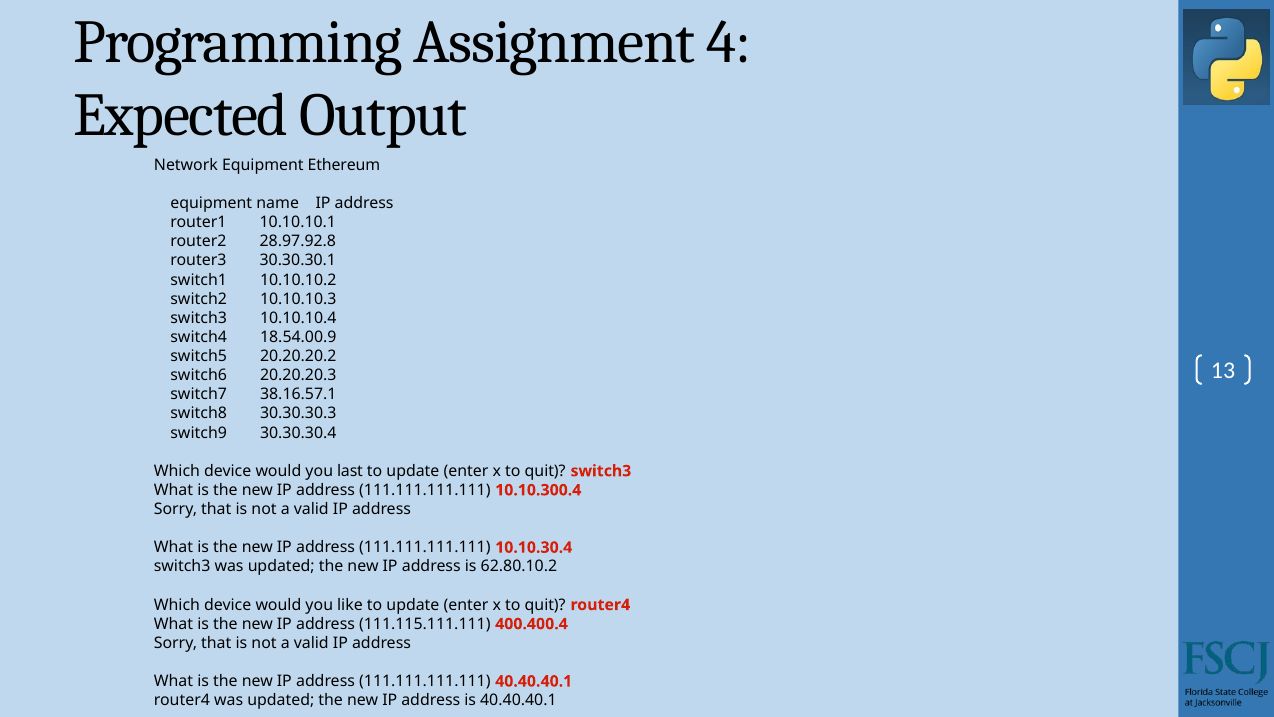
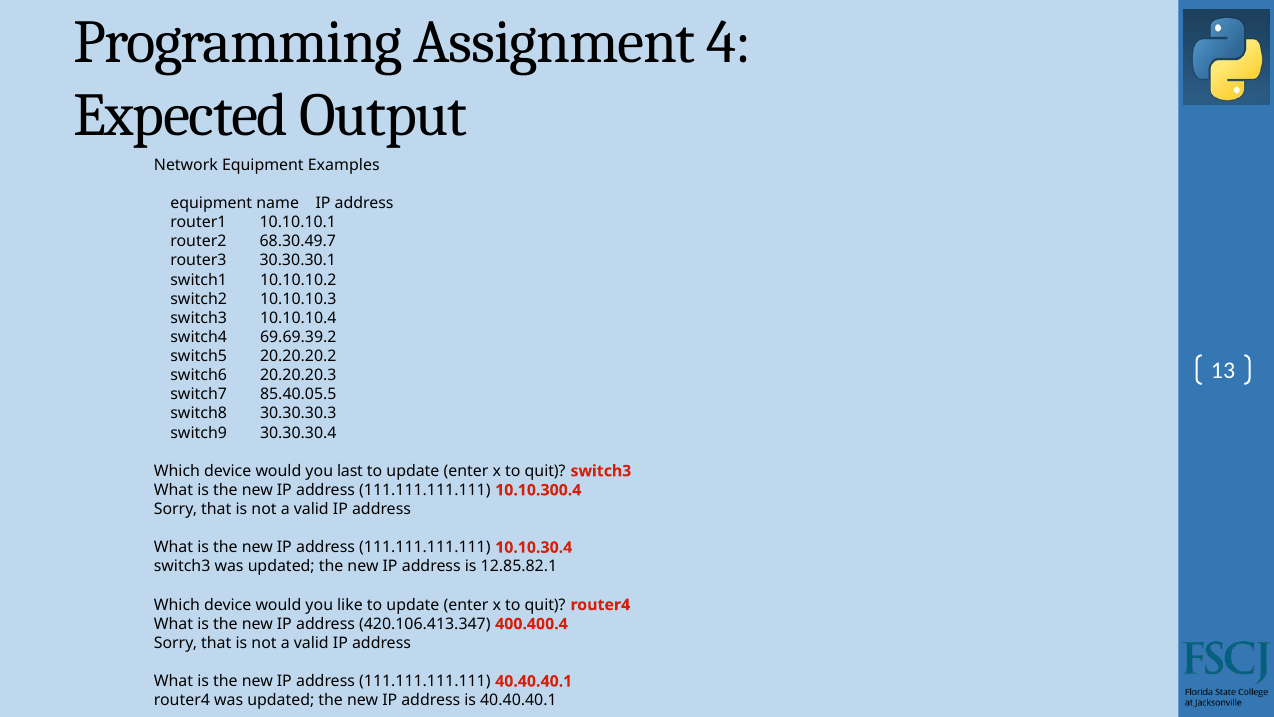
Ethereum: Ethereum -> Examples (344, 165)
28.97.92.8: 28.97.92.8 -> 68.30.49.7 (298, 241)
18.54.00.9: 18.54.00.9 -> 69.69.39.2 (298, 337)
38.16.57.1: 38.16.57.1 -> 85.40.05.5 (298, 394)
62.80.10.2: 62.80.10.2 -> 12.85.82.1 (519, 566)
111.115.111.111: 111.115.111.111 -> 420.106.413.347 (425, 624)
